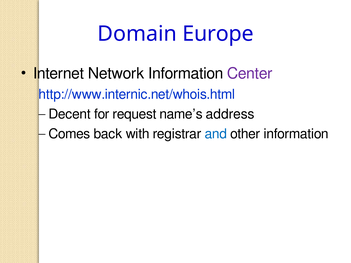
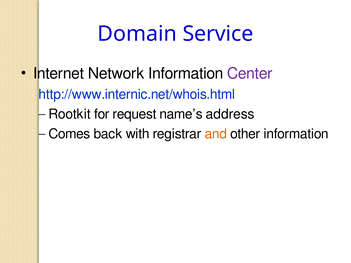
Europe: Europe -> Service (218, 34)
Decent: Decent -> Rootkit (70, 114)
and colour: blue -> orange (216, 134)
